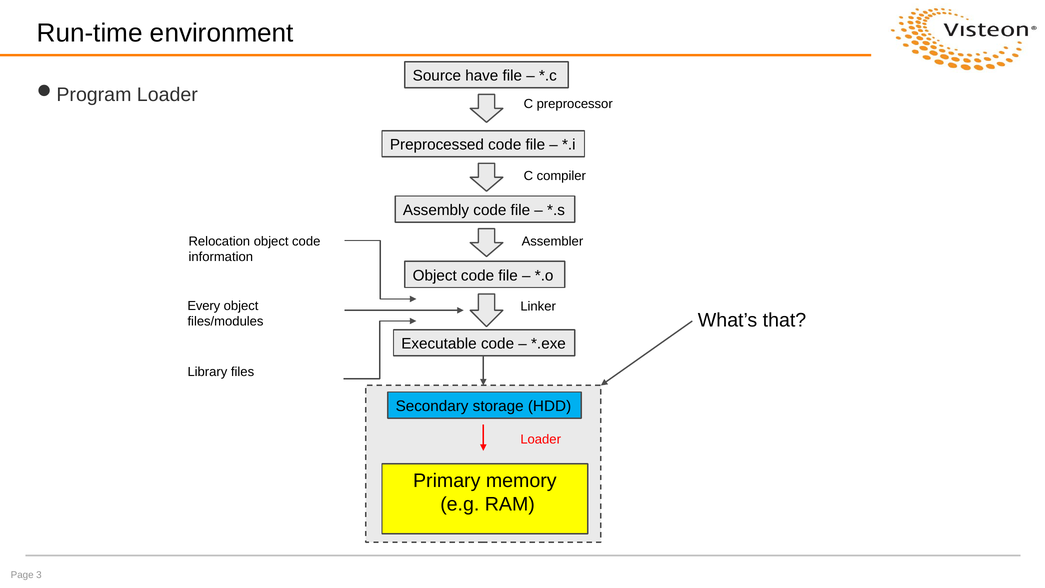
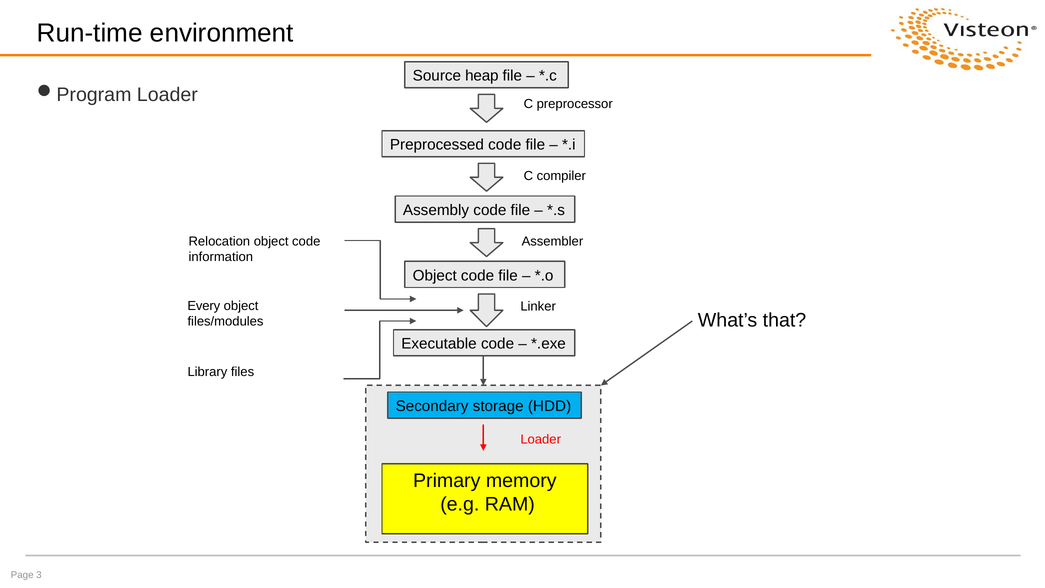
have: have -> heap (482, 76)
